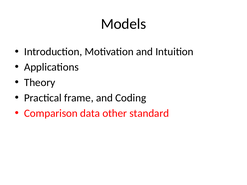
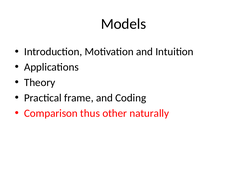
data: data -> thus (90, 113)
standard: standard -> naturally (149, 113)
